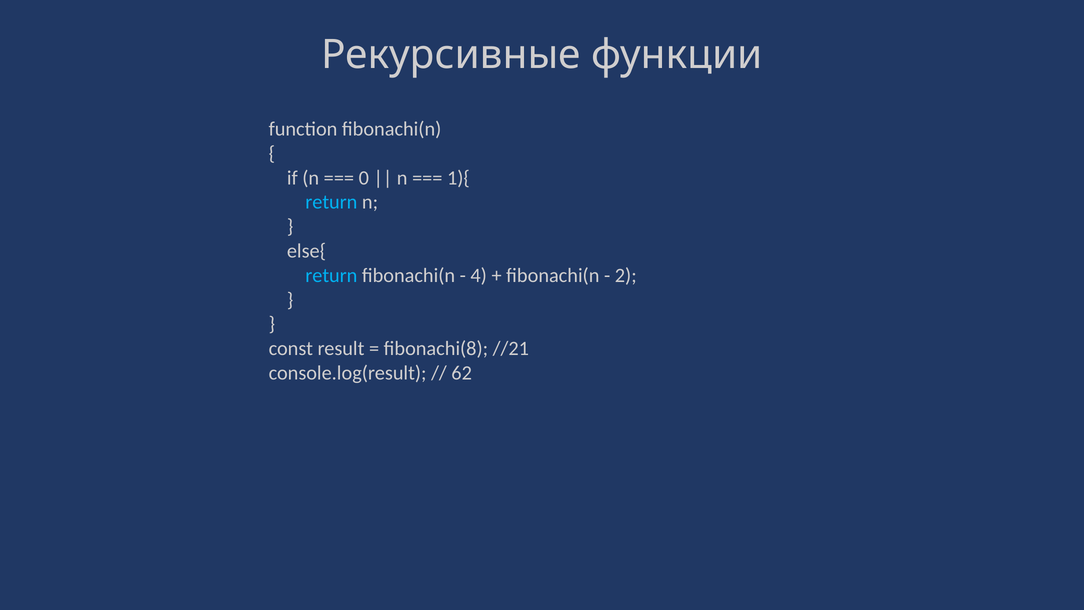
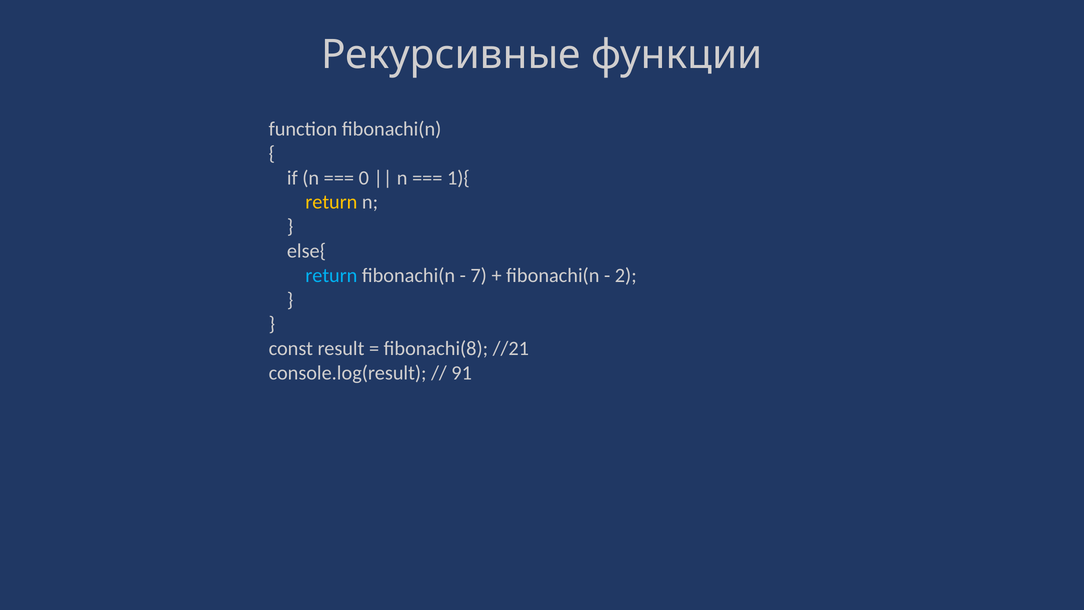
return colour: light blue -> yellow (331, 202)
4: 4 -> 7 (479, 275)
62: 62 -> 91 (462, 373)
